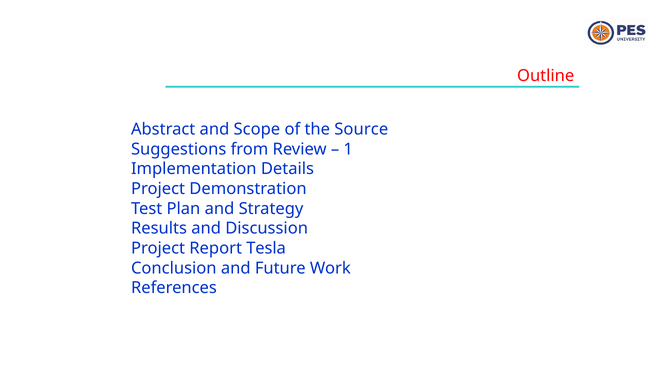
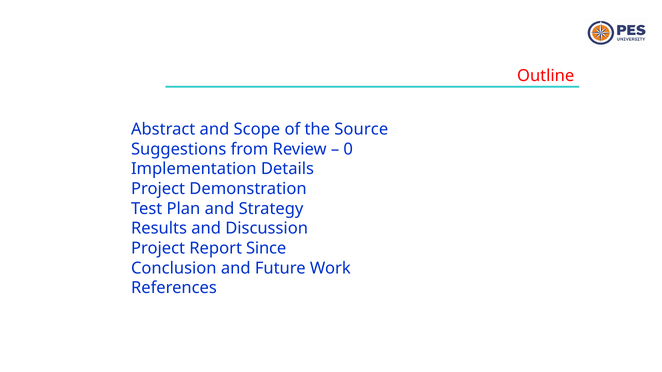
1: 1 -> 0 (348, 149)
Tesla: Tesla -> Since (266, 249)
